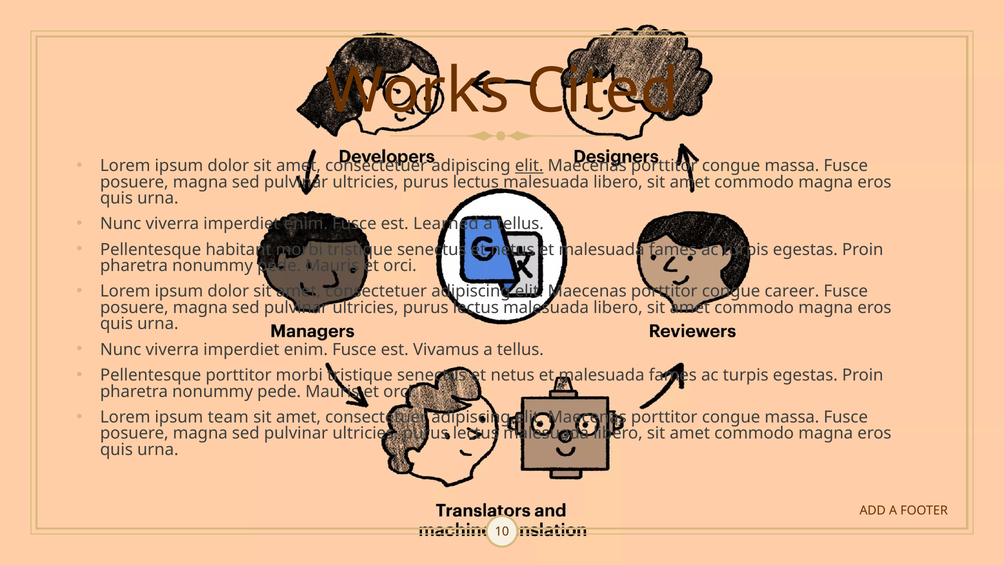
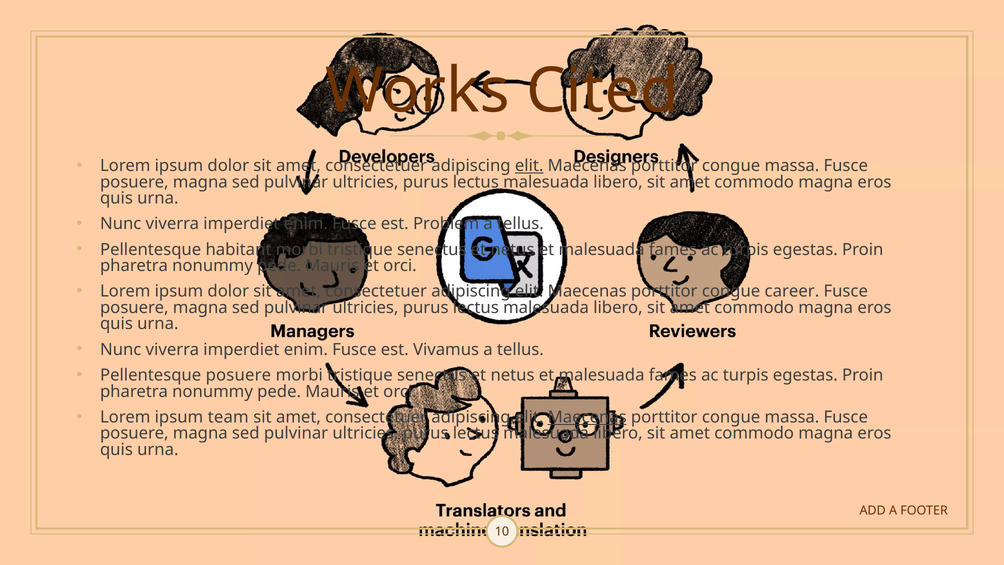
Learned: Learned -> Problem (446, 224)
Pellentesque porttitor: porttitor -> posuere (238, 375)
Maecenas underline: none -> present (587, 417)
